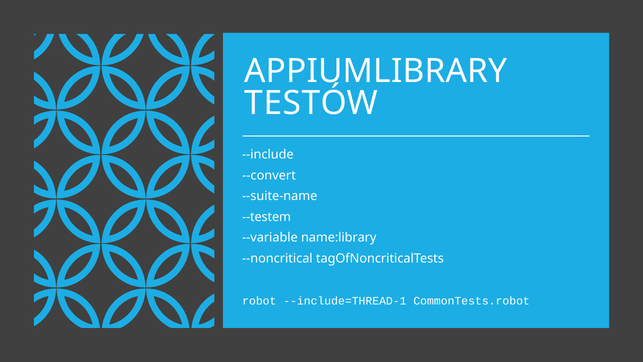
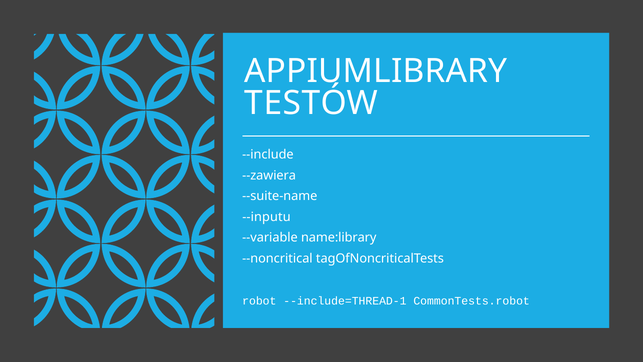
--convert: --convert -> --zawiera (269, 175)
--testem: --testem -> --inputu (266, 217)
